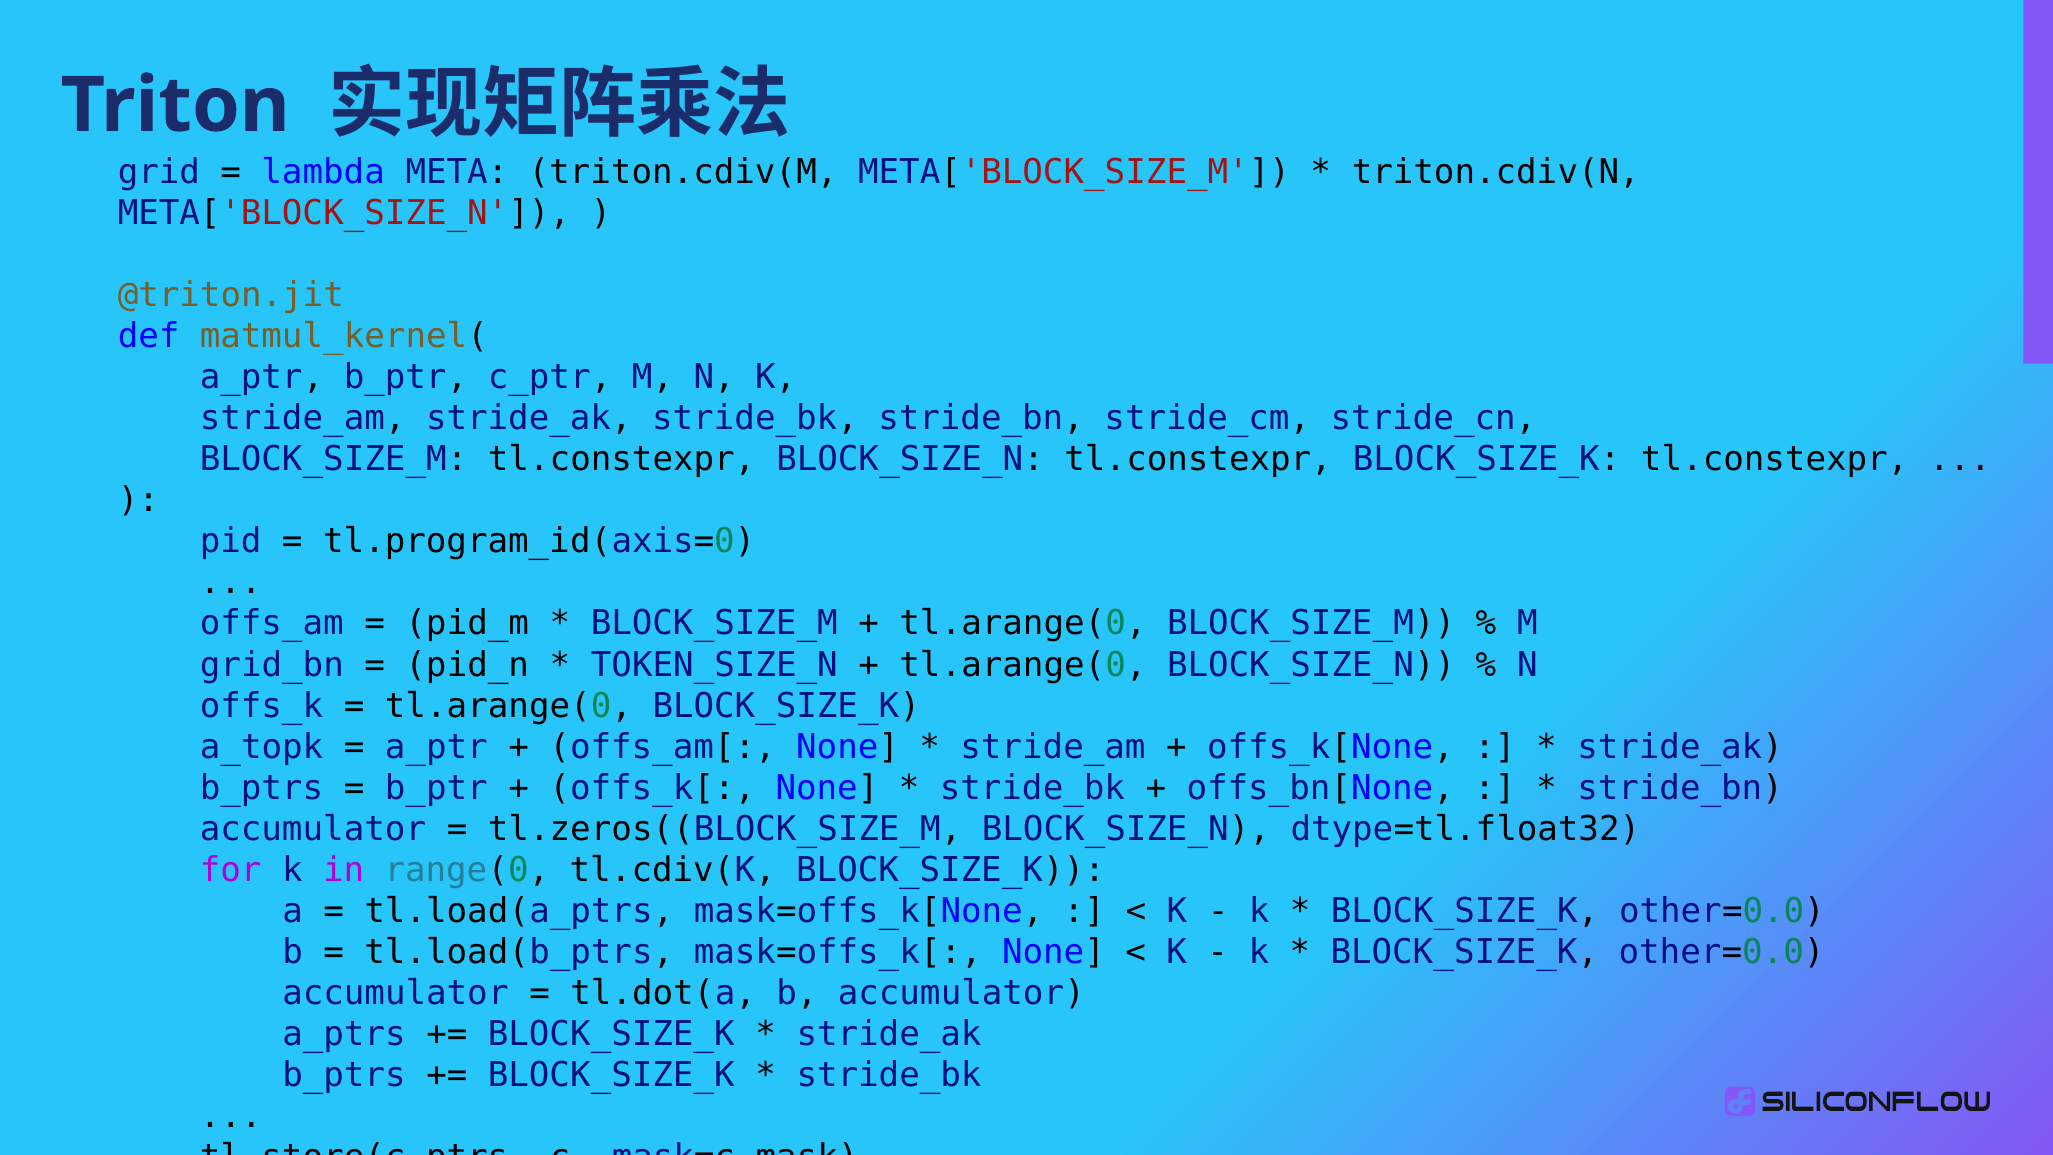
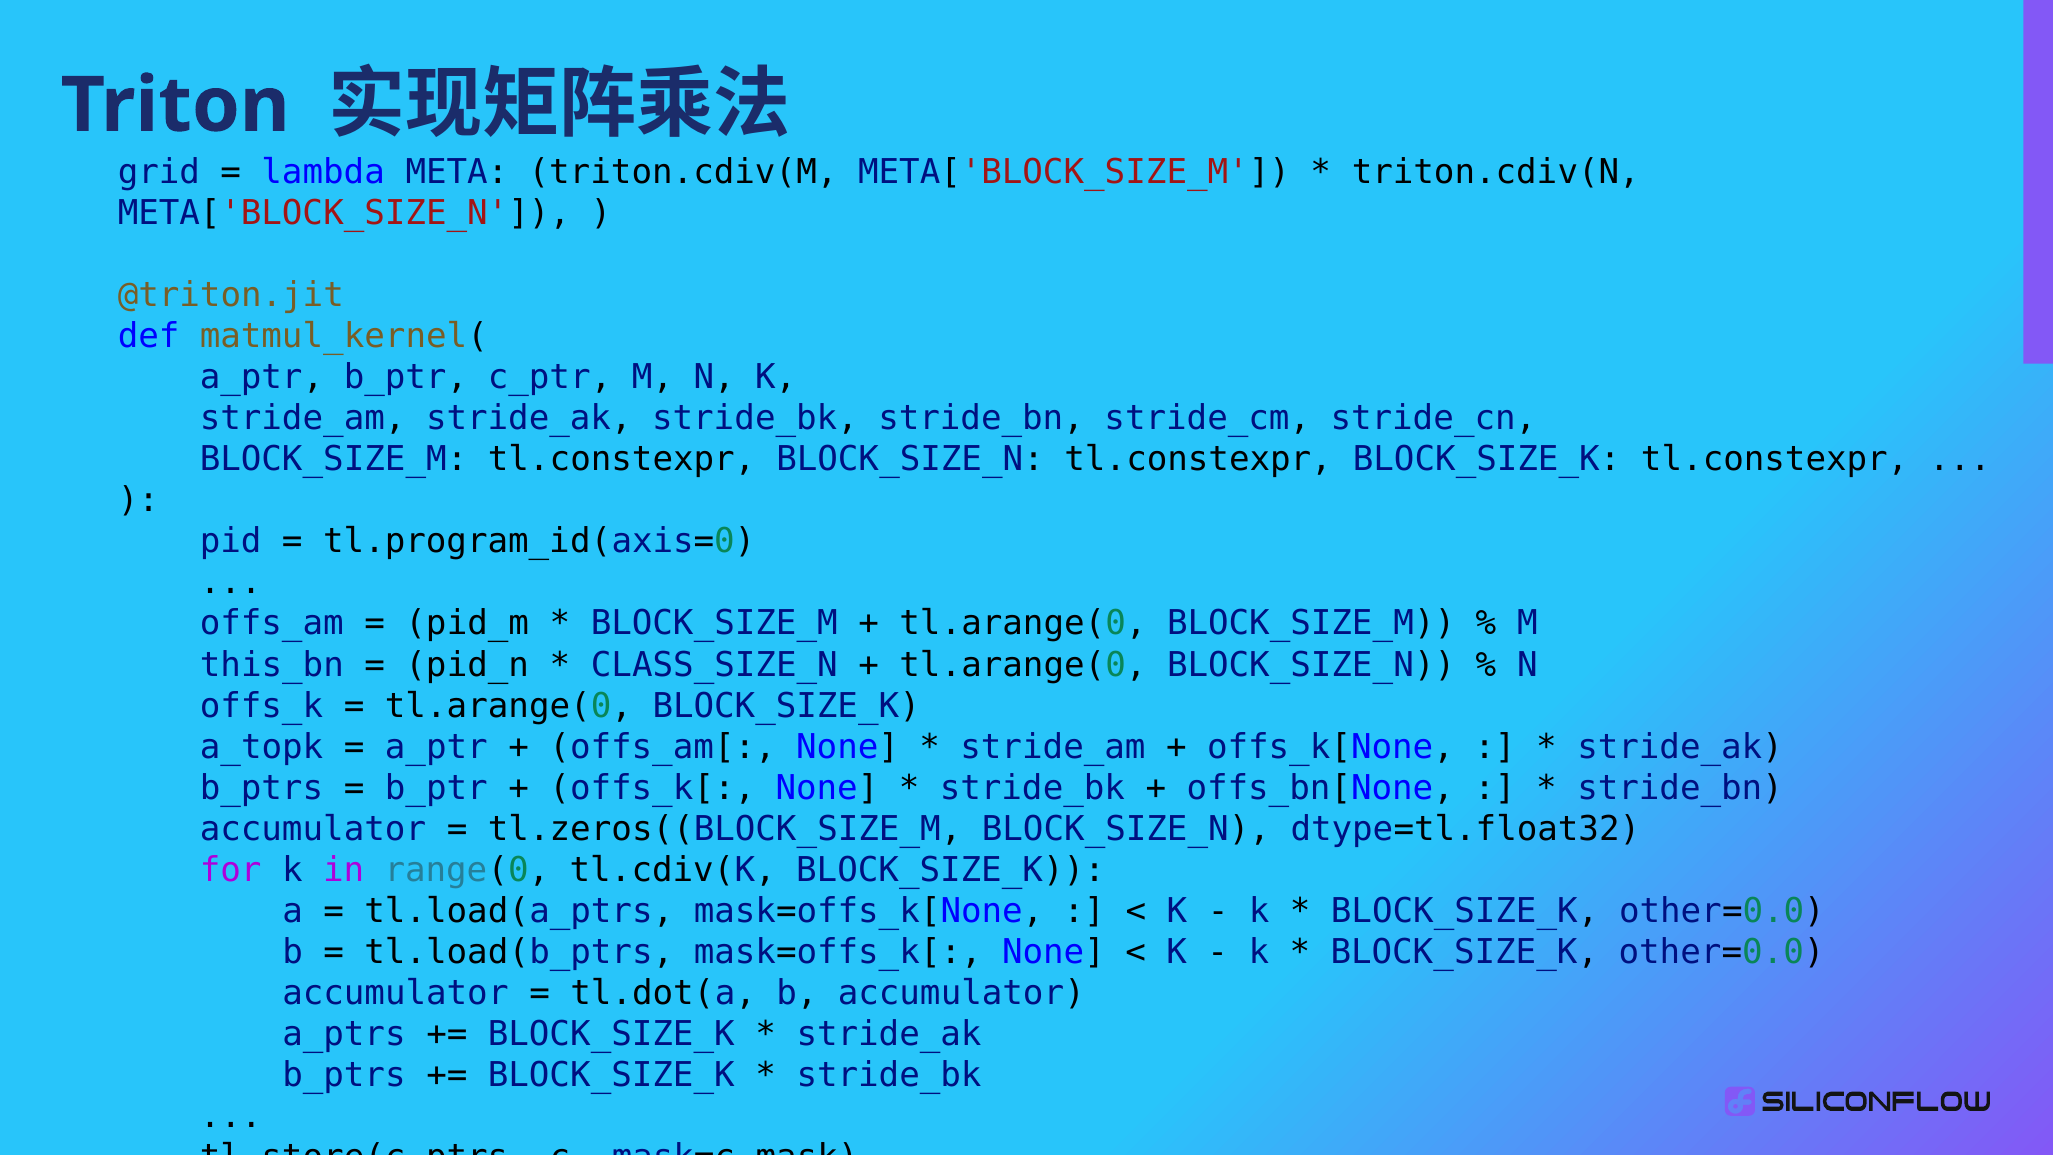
grid_bn: grid_bn -> this_bn (272, 665)
TOKEN_SIZE_N: TOKEN_SIZE_N -> CLASS_SIZE_N (714, 665)
